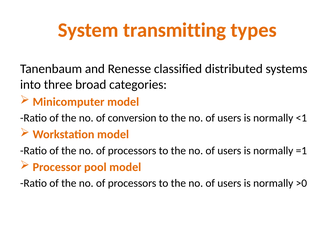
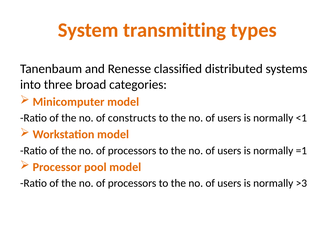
conversion: conversion -> constructs (132, 118)
>0: >0 -> >3 (301, 183)
